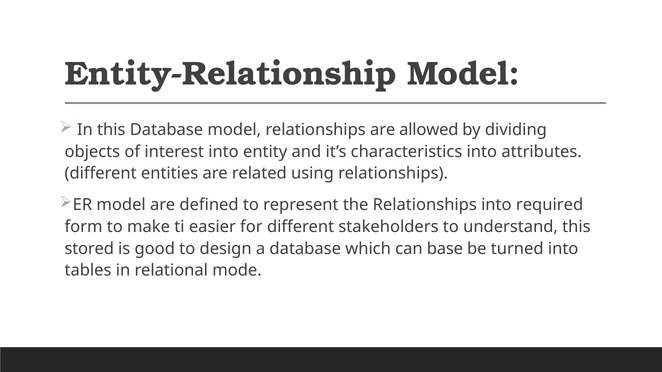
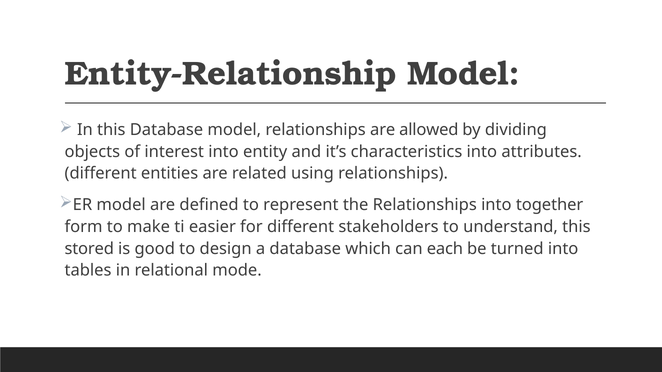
required: required -> together (550, 205)
base: base -> each (445, 249)
